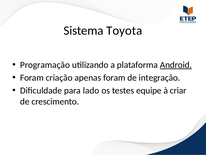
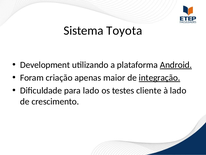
Programação: Programação -> Development (45, 65)
apenas foram: foram -> maior (114, 77)
integração underline: none -> present (160, 77)
equipe: equipe -> cliente (149, 90)
à criar: criar -> lado (178, 90)
